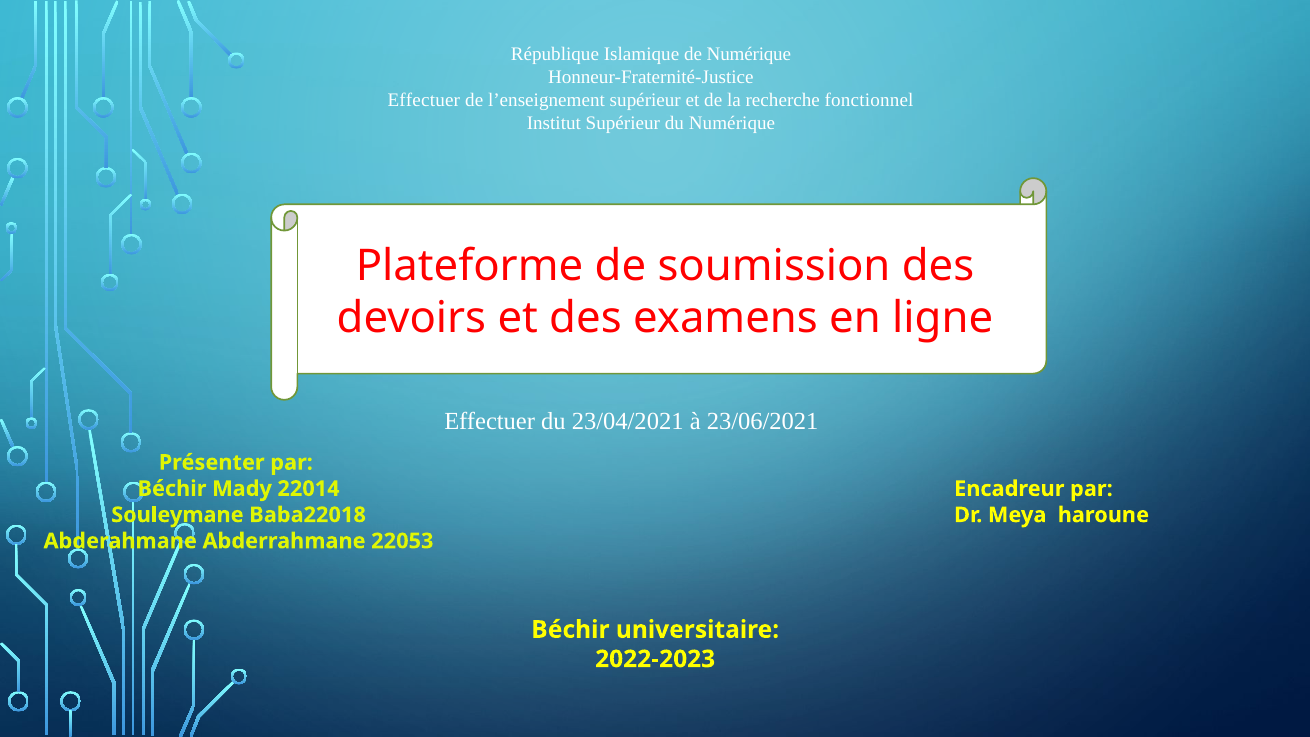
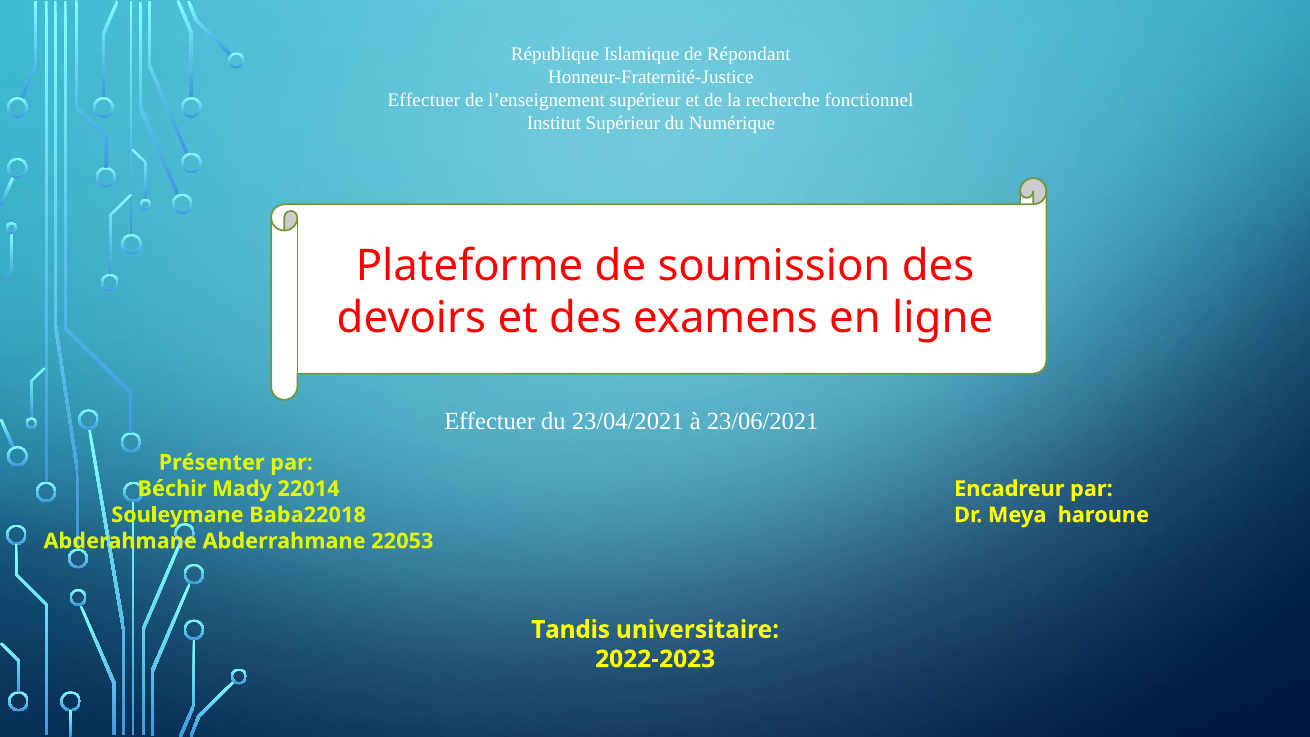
de Numérique: Numérique -> Répondant (749, 55)
Béchir: Béchir -> Tandis (571, 630)
